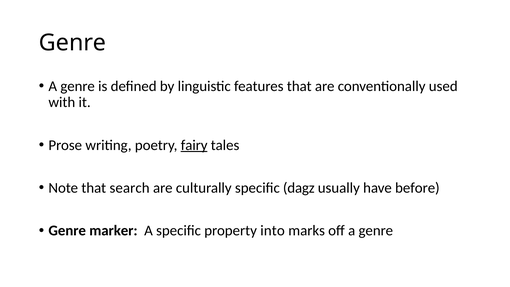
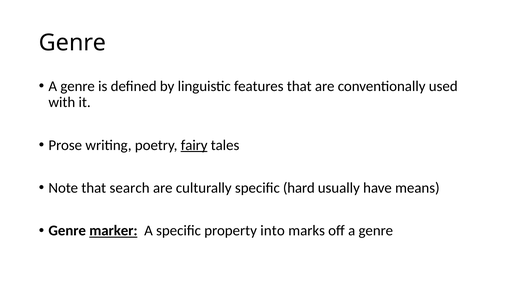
dagz: dagz -> hard (299, 188)
before: before -> means (417, 188)
marker underline: none -> present (113, 231)
